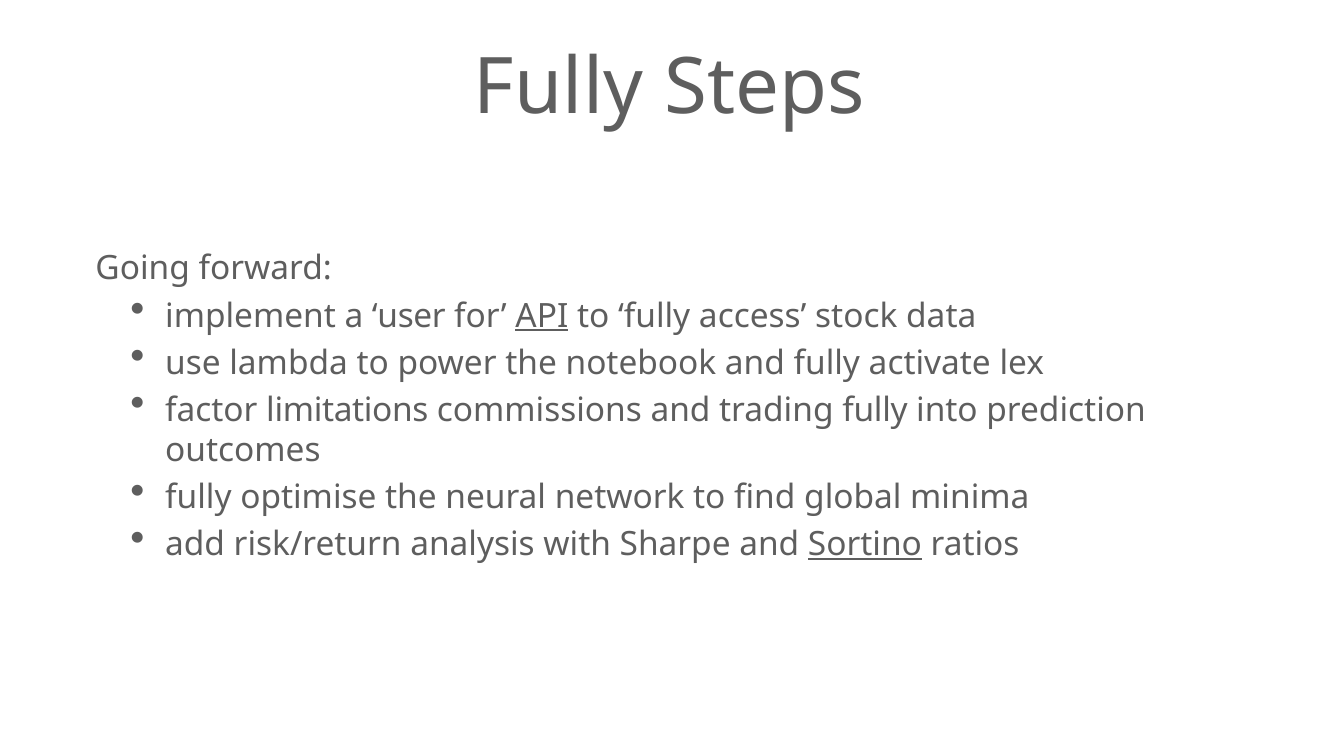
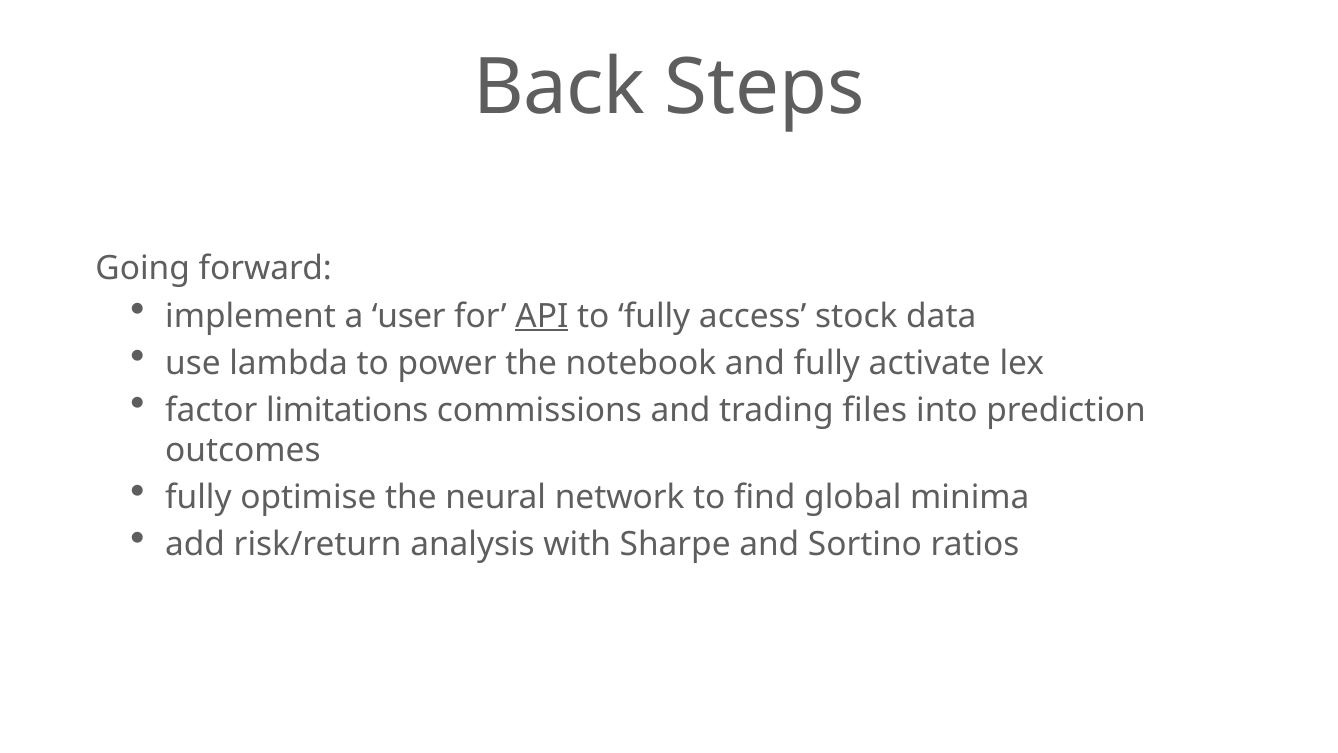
Fully: Fully -> Back (559, 88)
trading fully: fully -> files (875, 410)
Sortino underline: present -> none (865, 545)
